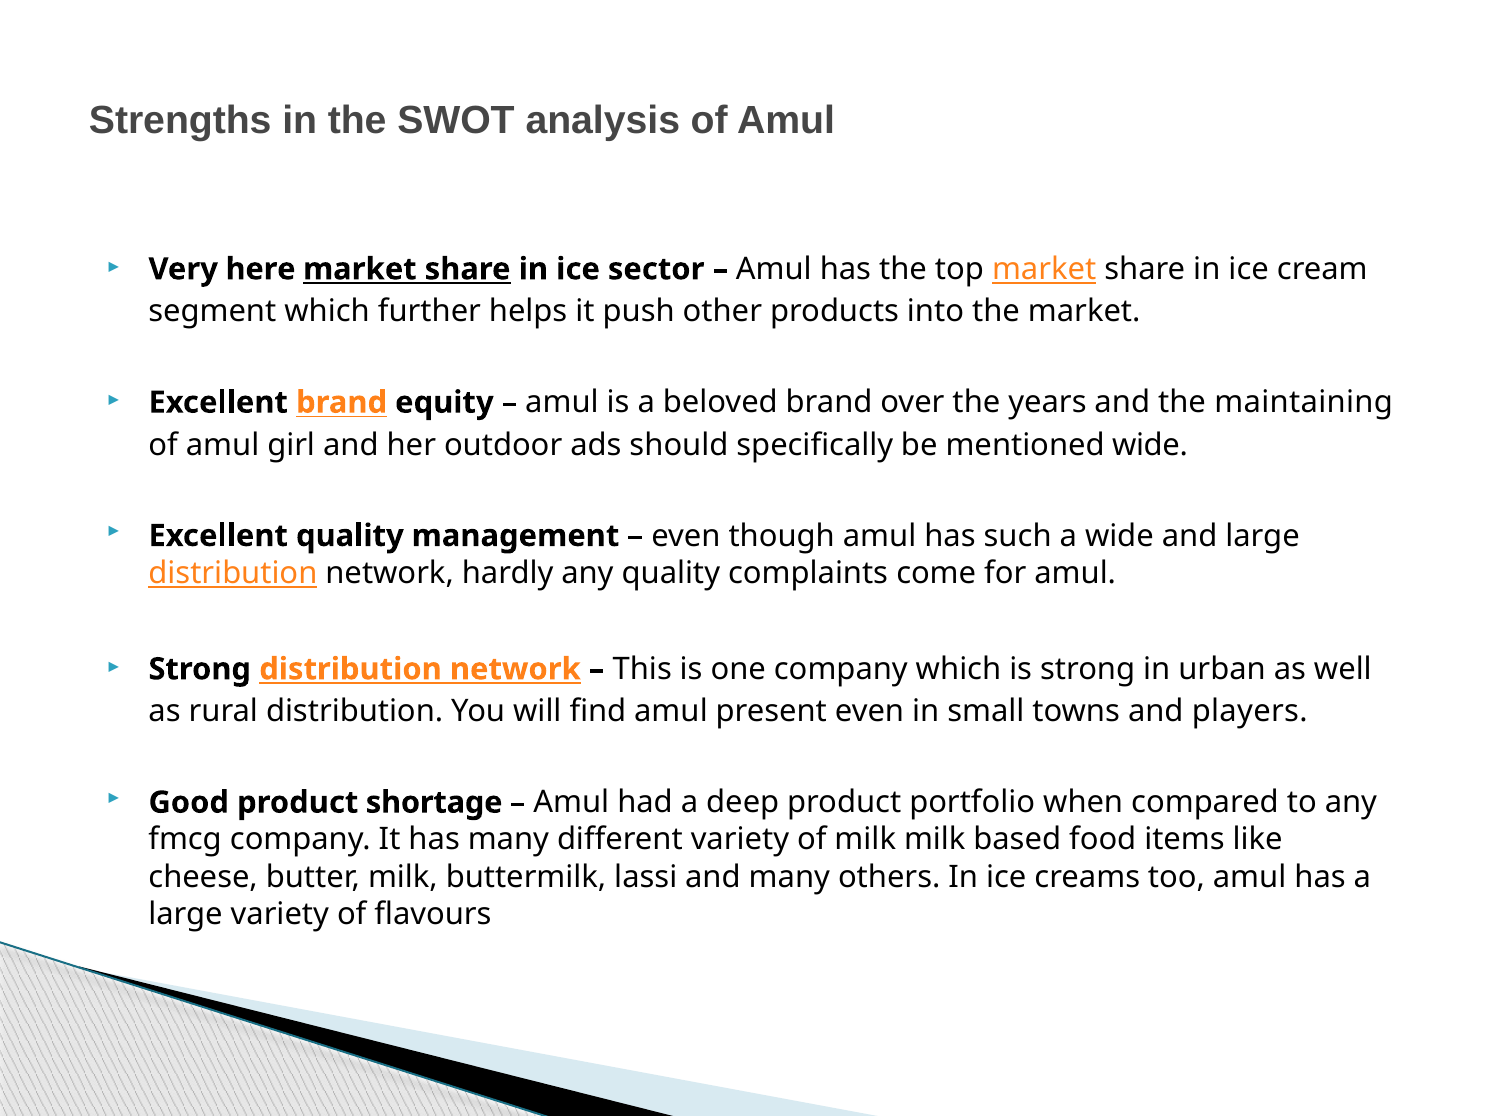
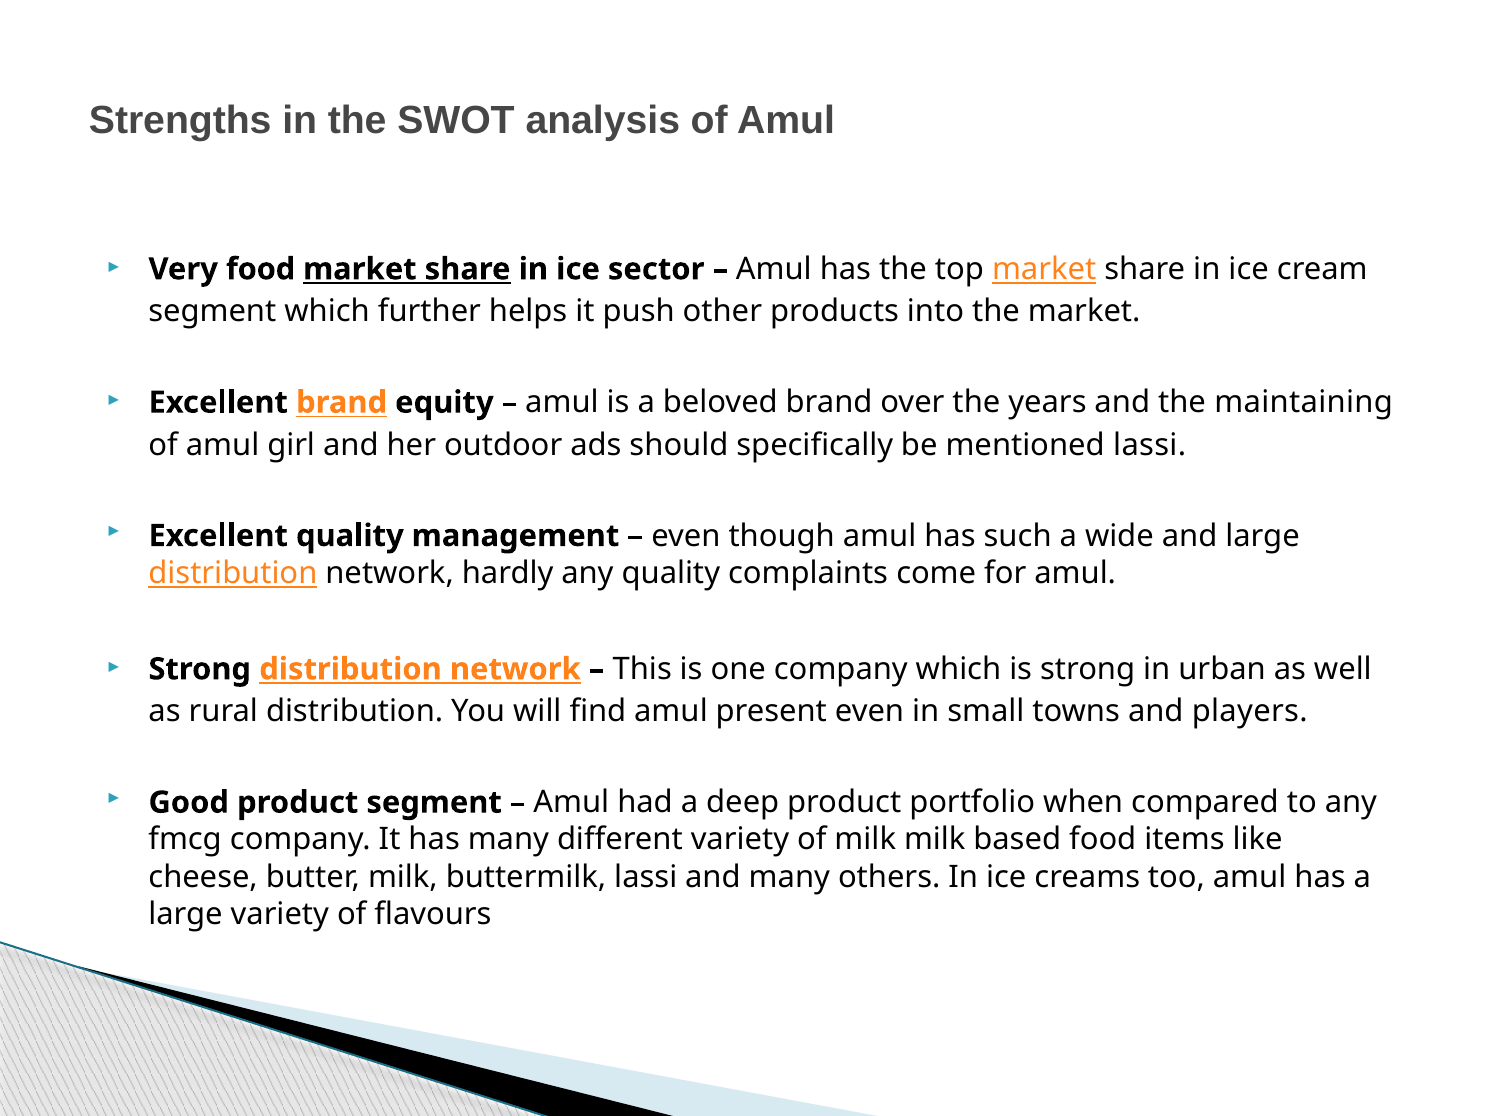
Very here: here -> food (261, 269)
mentioned wide: wide -> lassi (1150, 445)
product shortage: shortage -> segment (434, 802)
